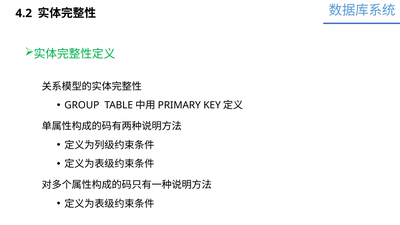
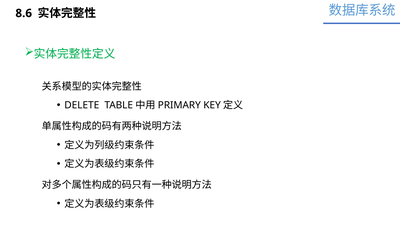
4.2: 4.2 -> 8.6 (24, 13)
GROUP: GROUP -> DELETE (82, 105)
